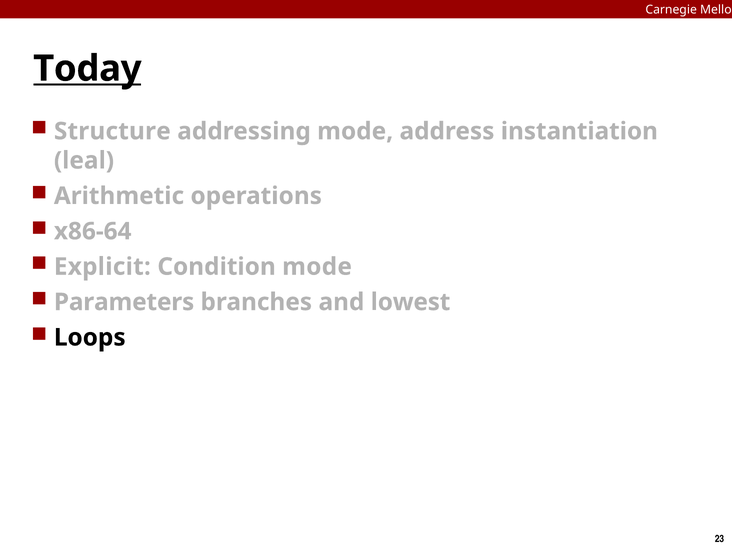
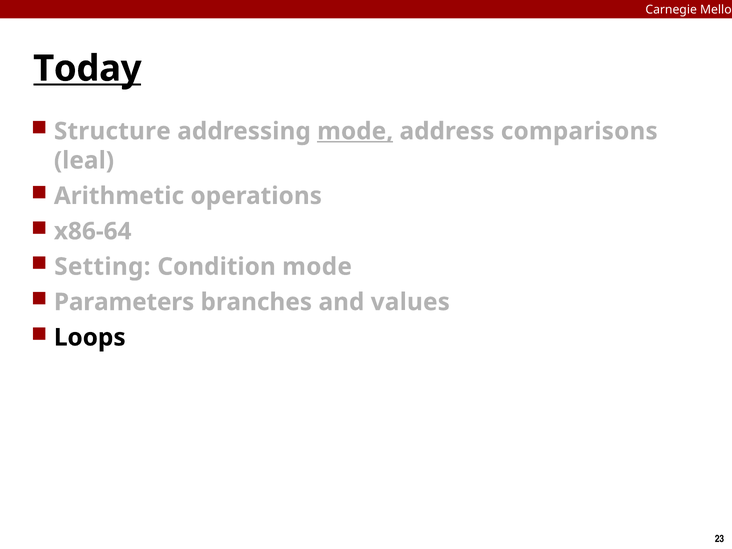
mode underline: none -> present (355, 131)
instantiation: instantiation -> comparisons (579, 131)
Explicit: Explicit -> Setting (102, 267)
lowest: lowest -> values (410, 302)
